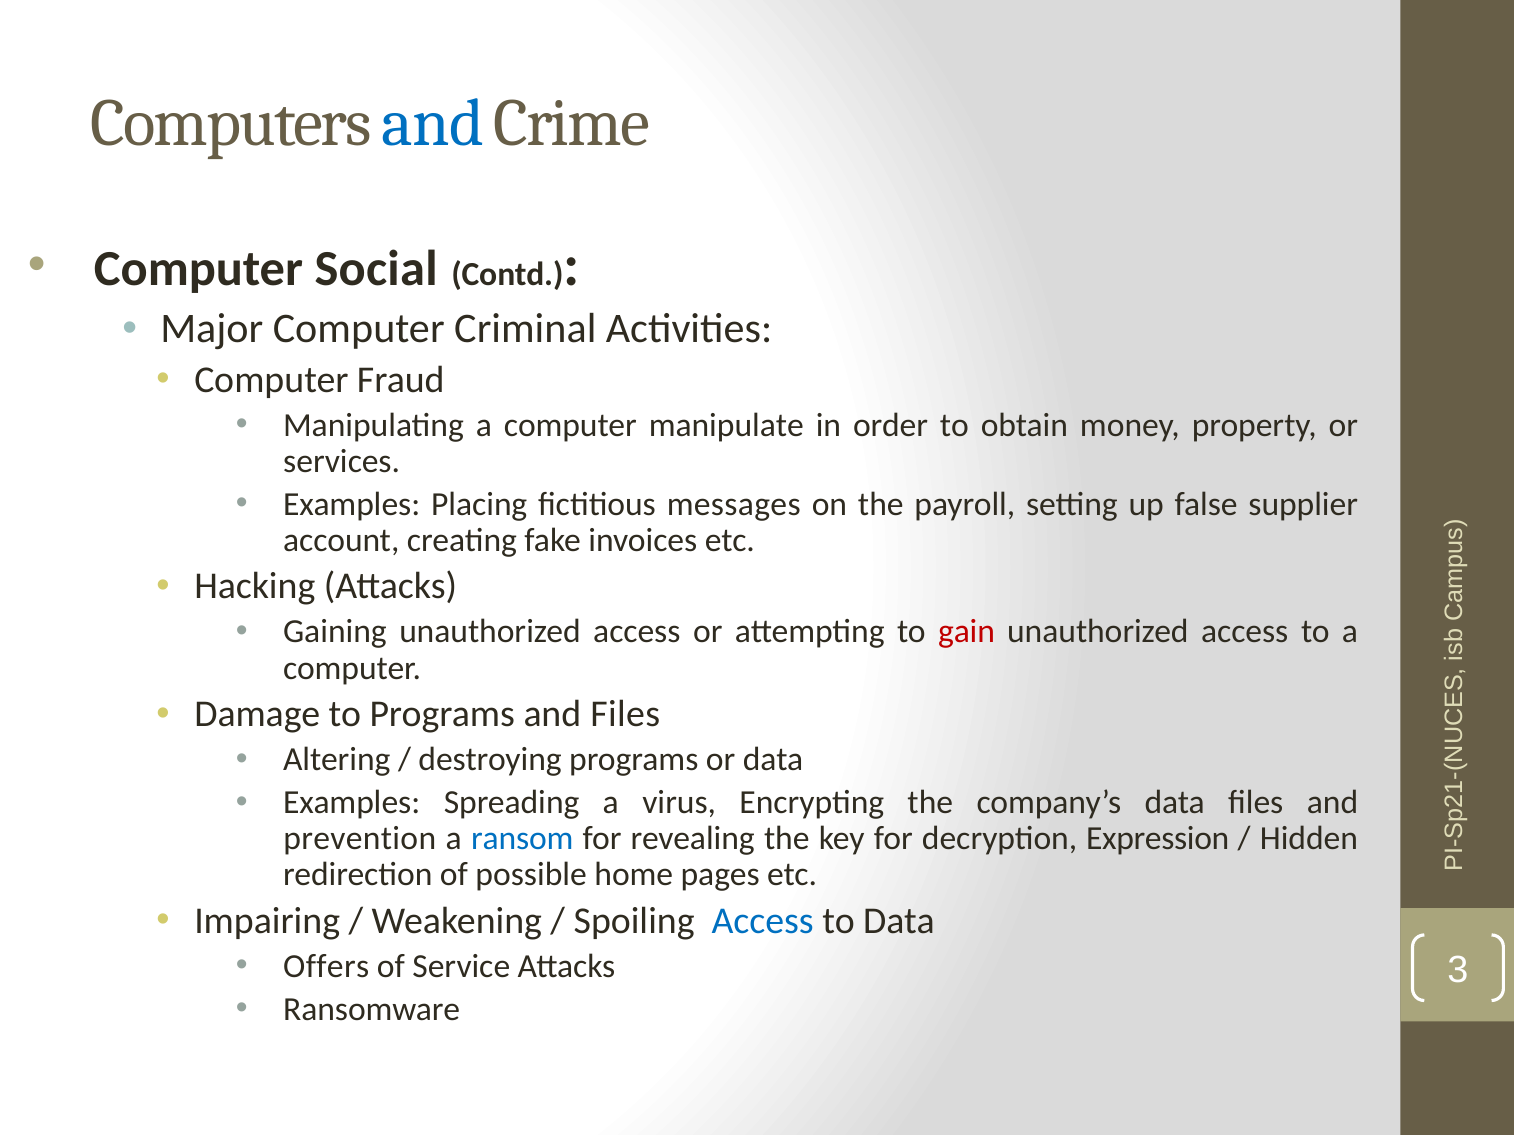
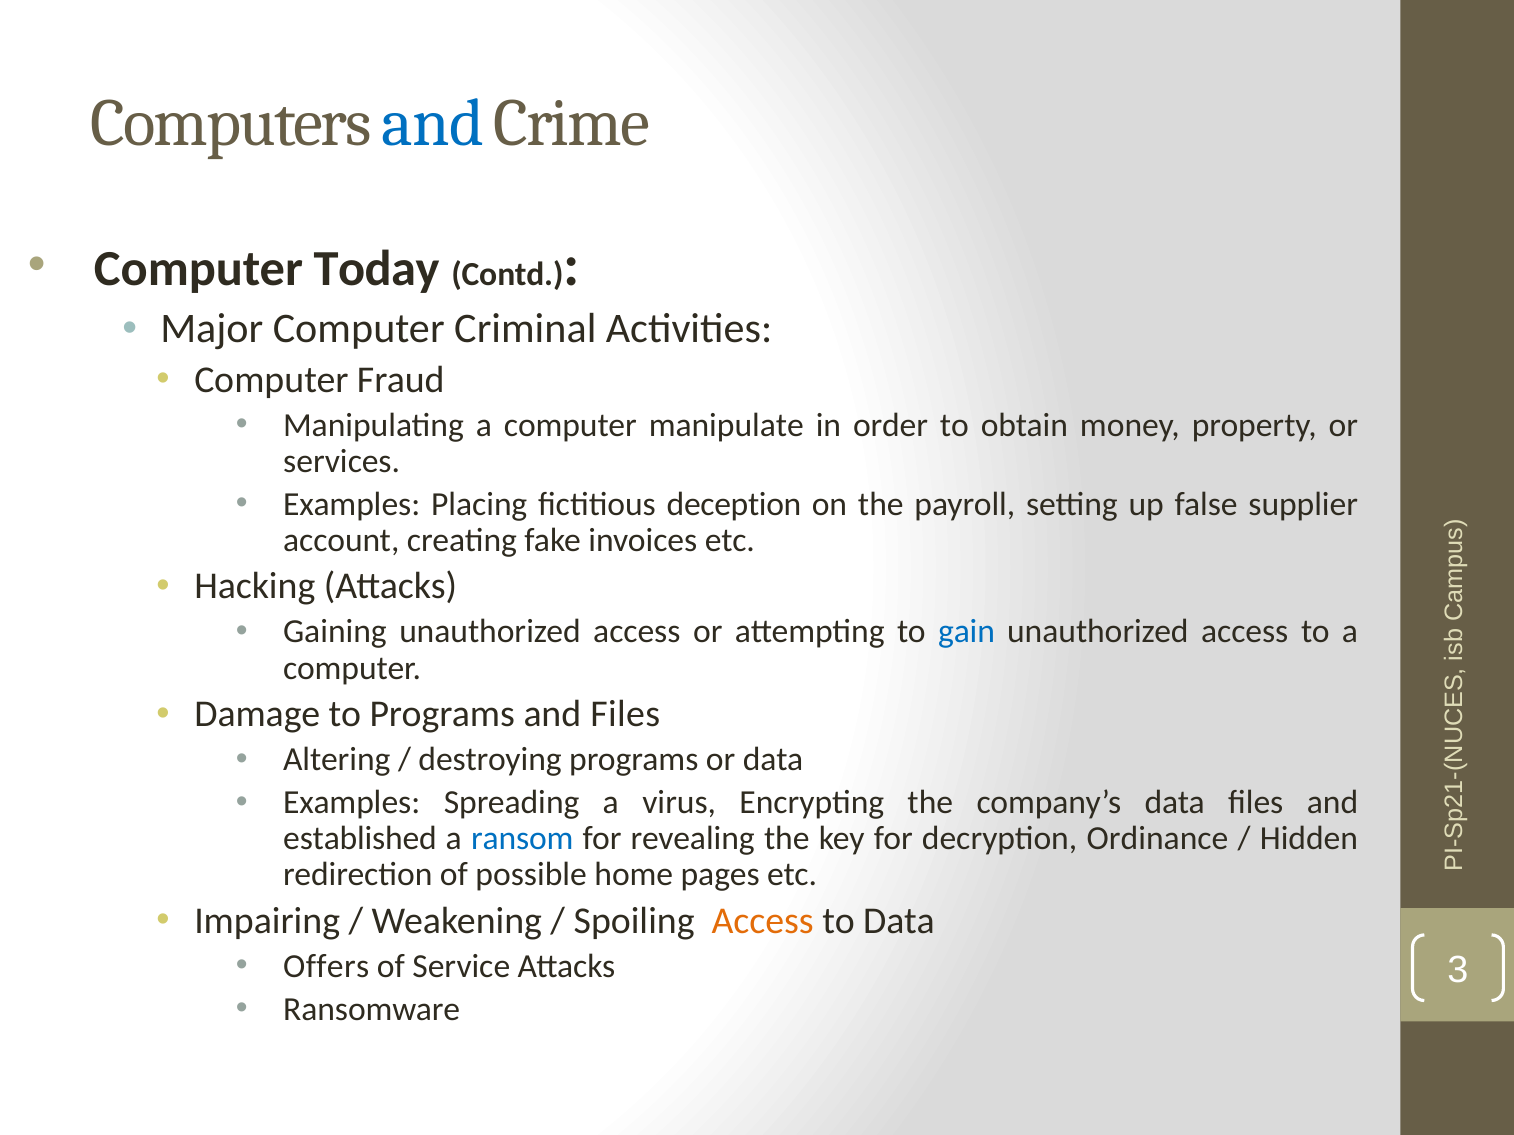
Social: Social -> Today (376, 269)
messages: messages -> deception (734, 504)
gain colour: red -> blue (967, 632)
prevention: prevention -> established (360, 839)
Expression: Expression -> Ordinance (1158, 839)
Access colour: blue -> orange (763, 921)
